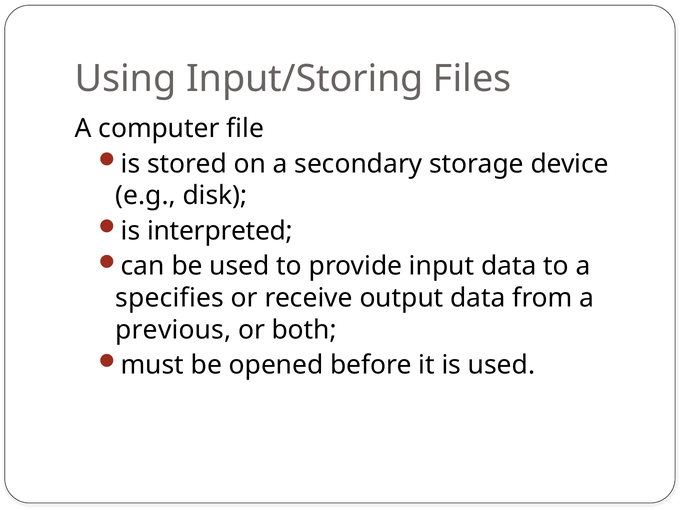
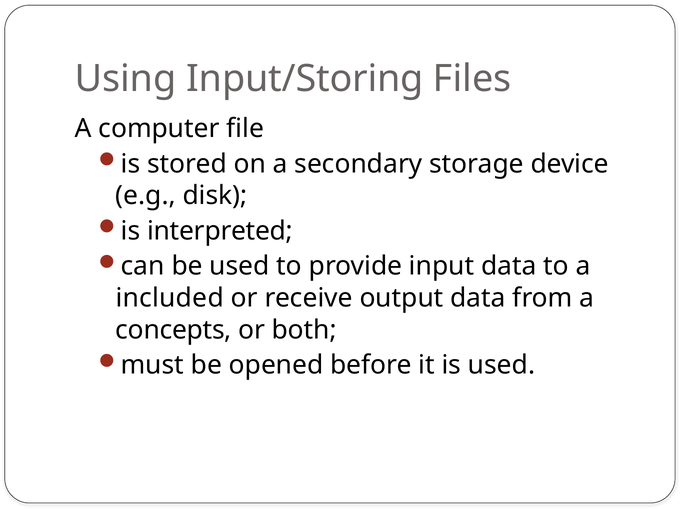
specifies: specifies -> included (170, 298)
previous: previous -> concepts (173, 330)
